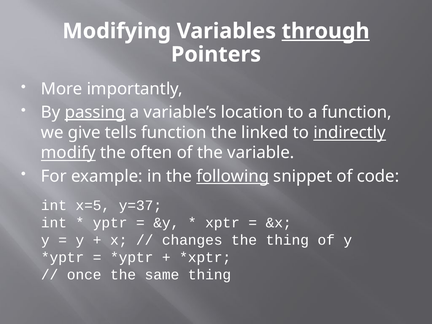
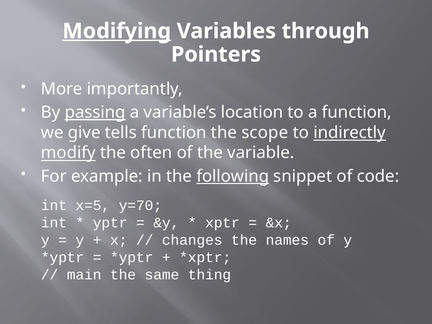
Modifying underline: none -> present (117, 31)
through underline: present -> none (326, 31)
linked: linked -> scope (265, 133)
y=37: y=37 -> y=70 (140, 206)
the thing: thing -> names (287, 240)
once: once -> main (84, 275)
